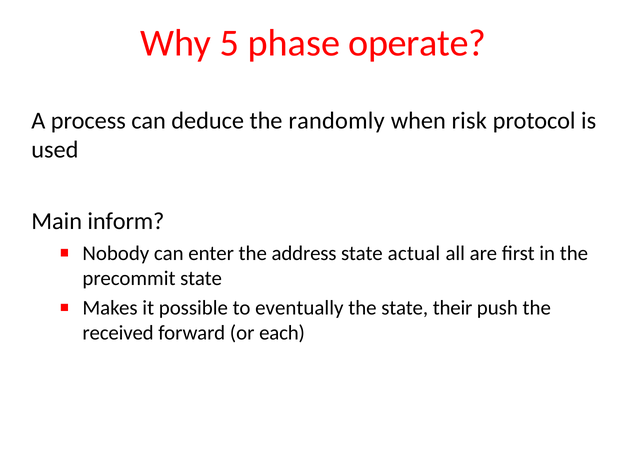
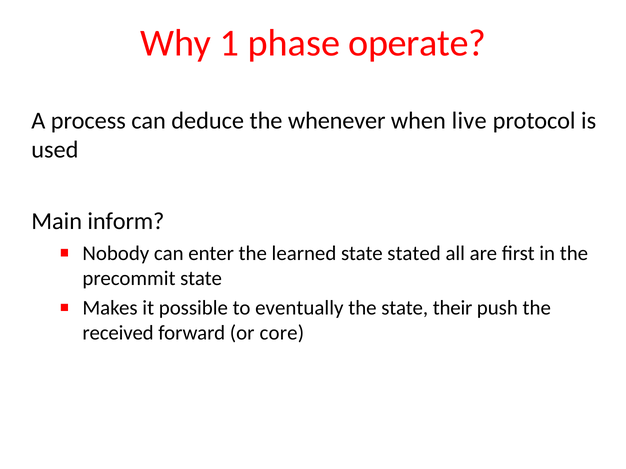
5: 5 -> 1 (229, 43)
randomly: randomly -> whenever (337, 121)
risk: risk -> live (469, 121)
address: address -> learned (304, 253)
actual: actual -> stated (414, 253)
each: each -> core (282, 333)
